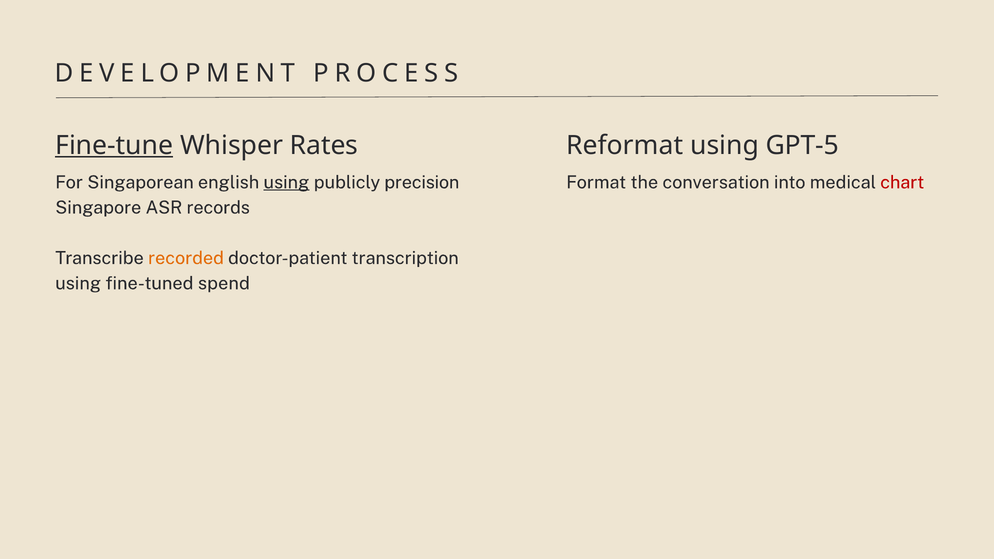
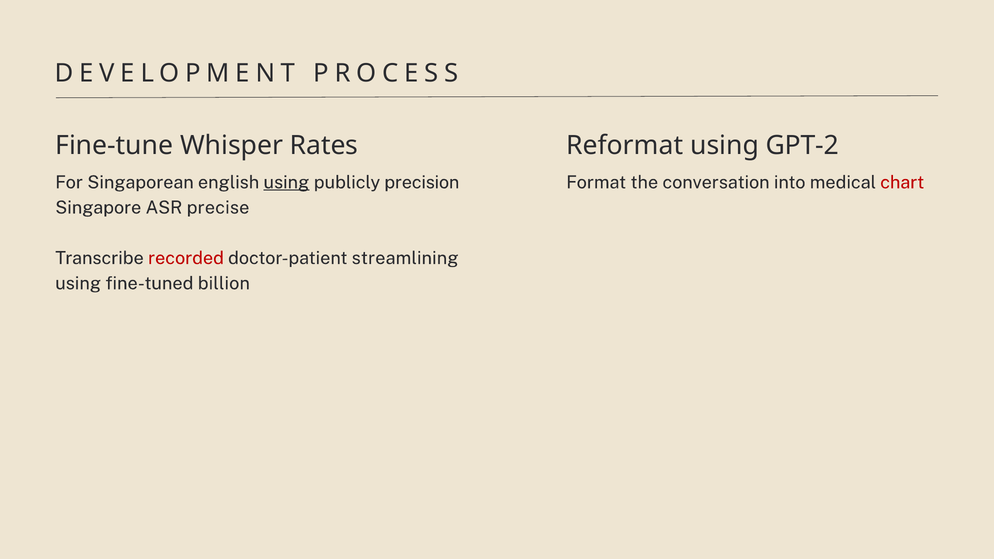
Fine-tune underline: present -> none (114, 145)
GPT-5: GPT-5 -> GPT-2 (802, 145)
records: records -> precise (218, 208)
recorded colour: orange -> red (186, 258)
transcription: transcription -> streamlining (405, 258)
spend: spend -> billion (224, 283)
